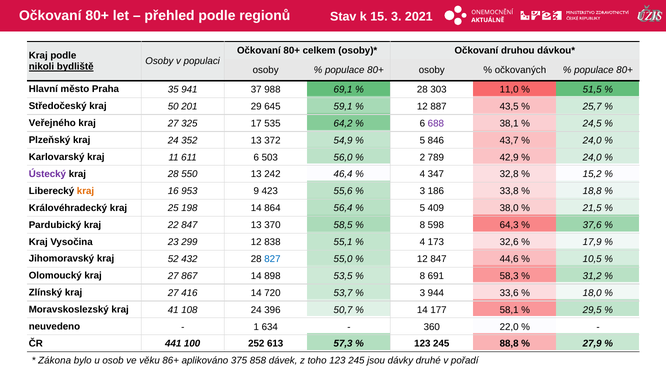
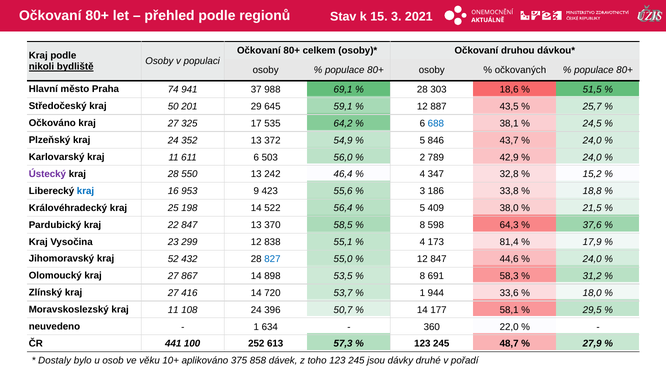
35: 35 -> 74 (173, 89)
11,0: 11,0 -> 18,6 (509, 89)
Veřejného: Veřejného -> Očkováno (52, 123)
688 colour: purple -> blue (436, 123)
kraj colour: orange -> blue (85, 191)
864: 864 -> 522 (272, 208)
32,6: 32,6 -> 81,4 (509, 242)
10,5: 10,5 -> 24,0 (592, 259)
3: 3 -> 1 (422, 293)
Moravskoslezský kraj 41: 41 -> 11 (173, 310)
88,8: 88,8 -> 48,7 (509, 343)
Zákona: Zákona -> Dostaly (55, 360)
86+: 86+ -> 10+ (171, 360)
